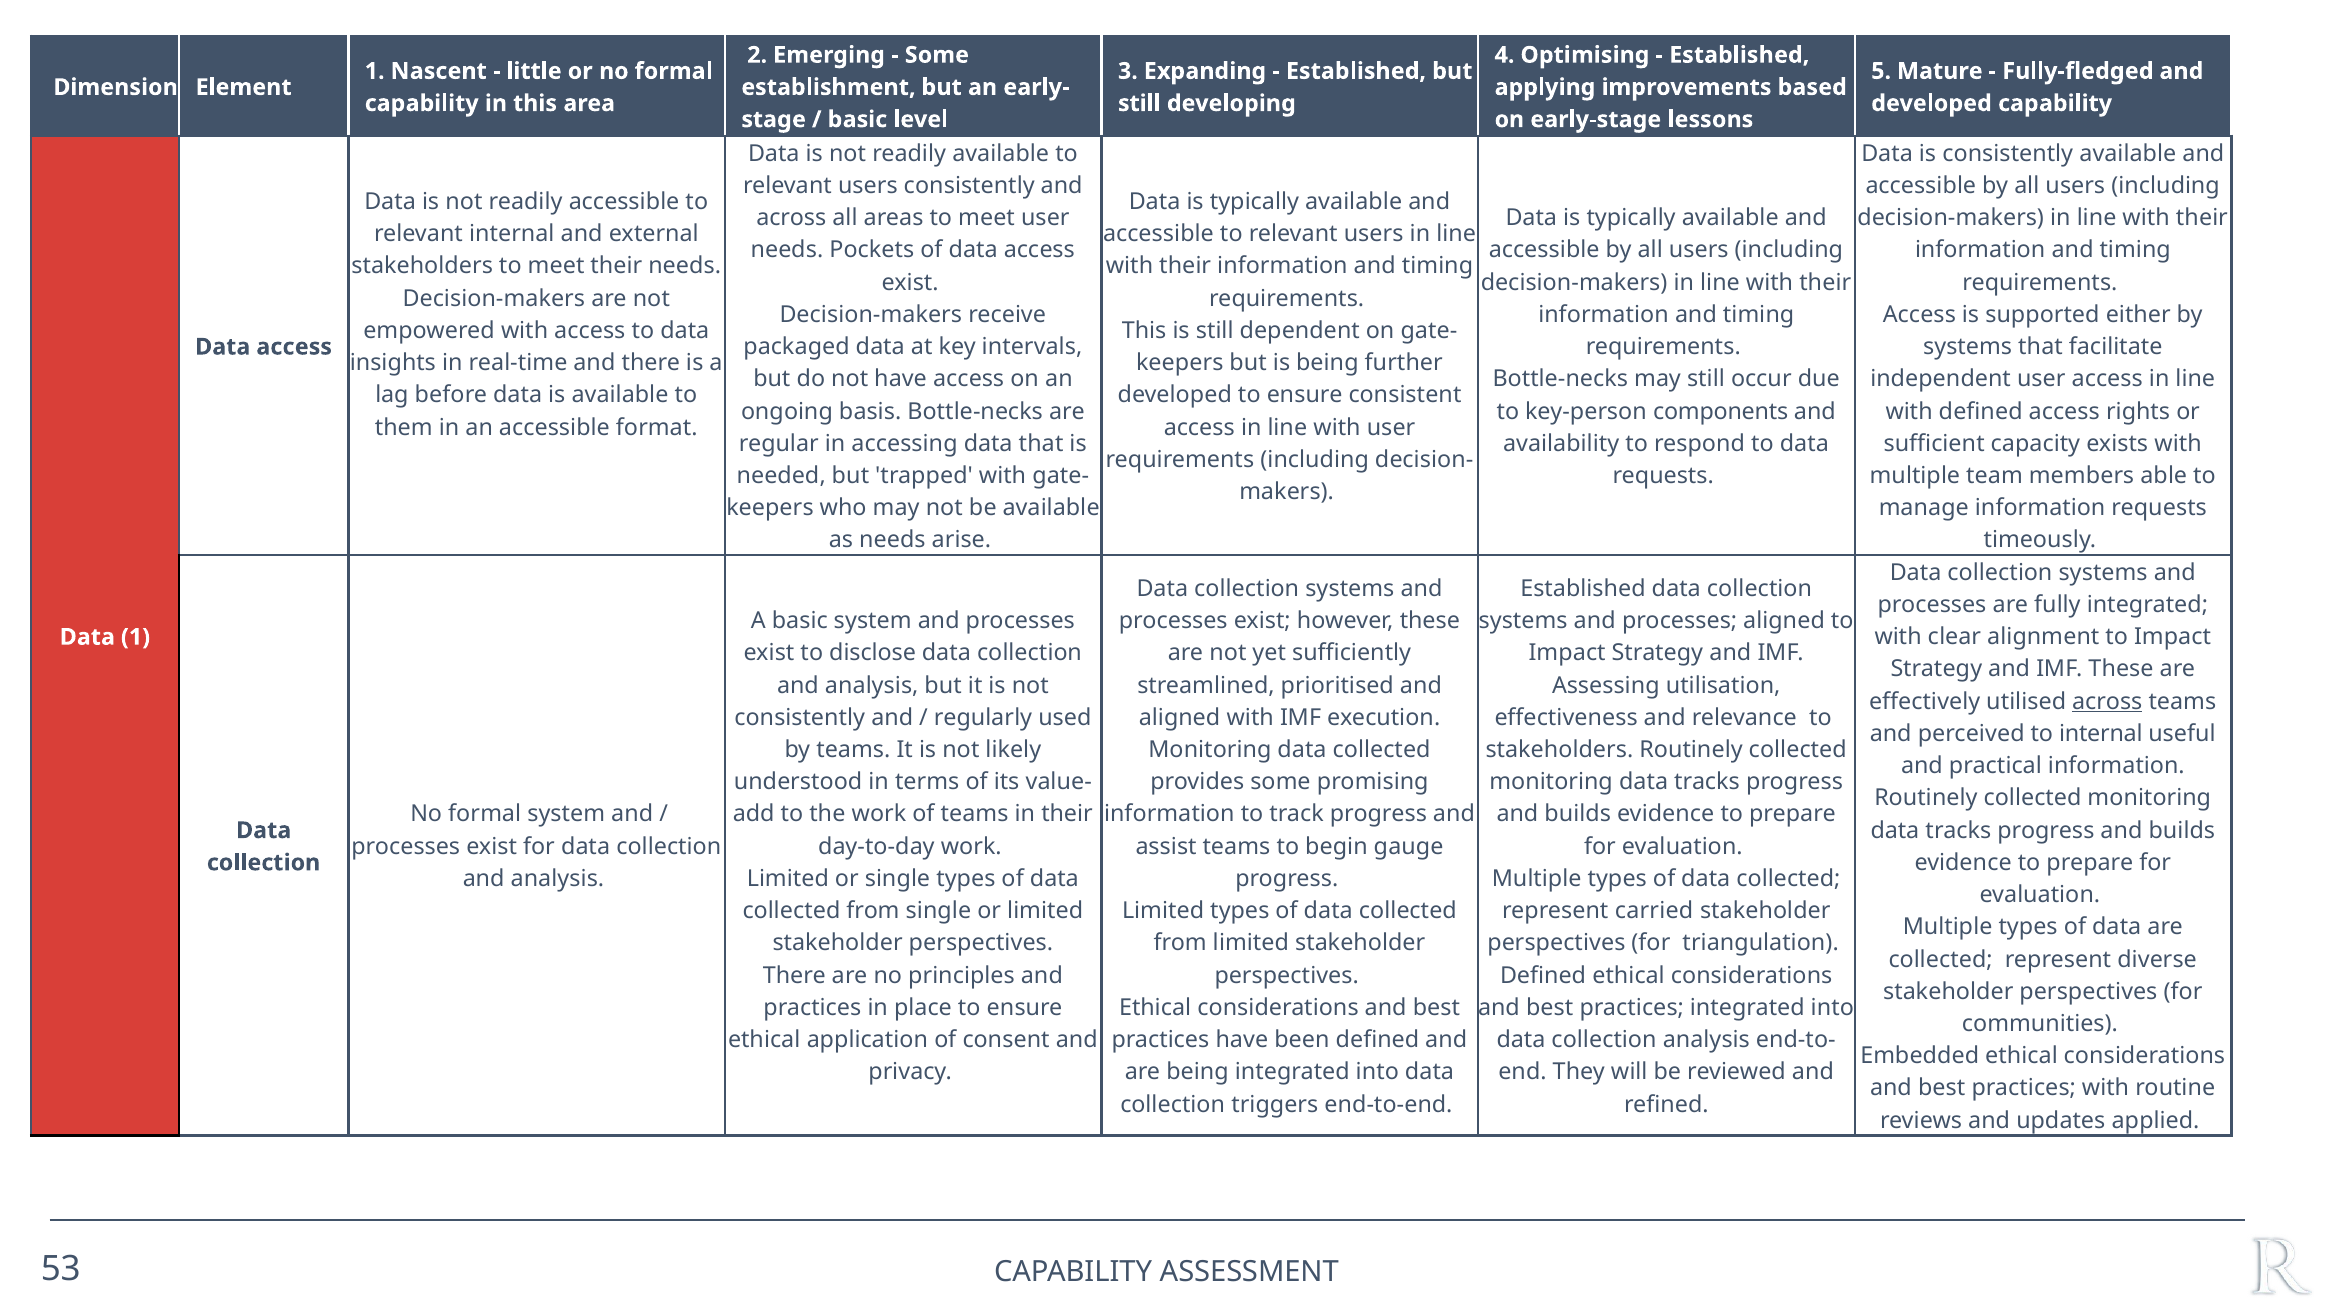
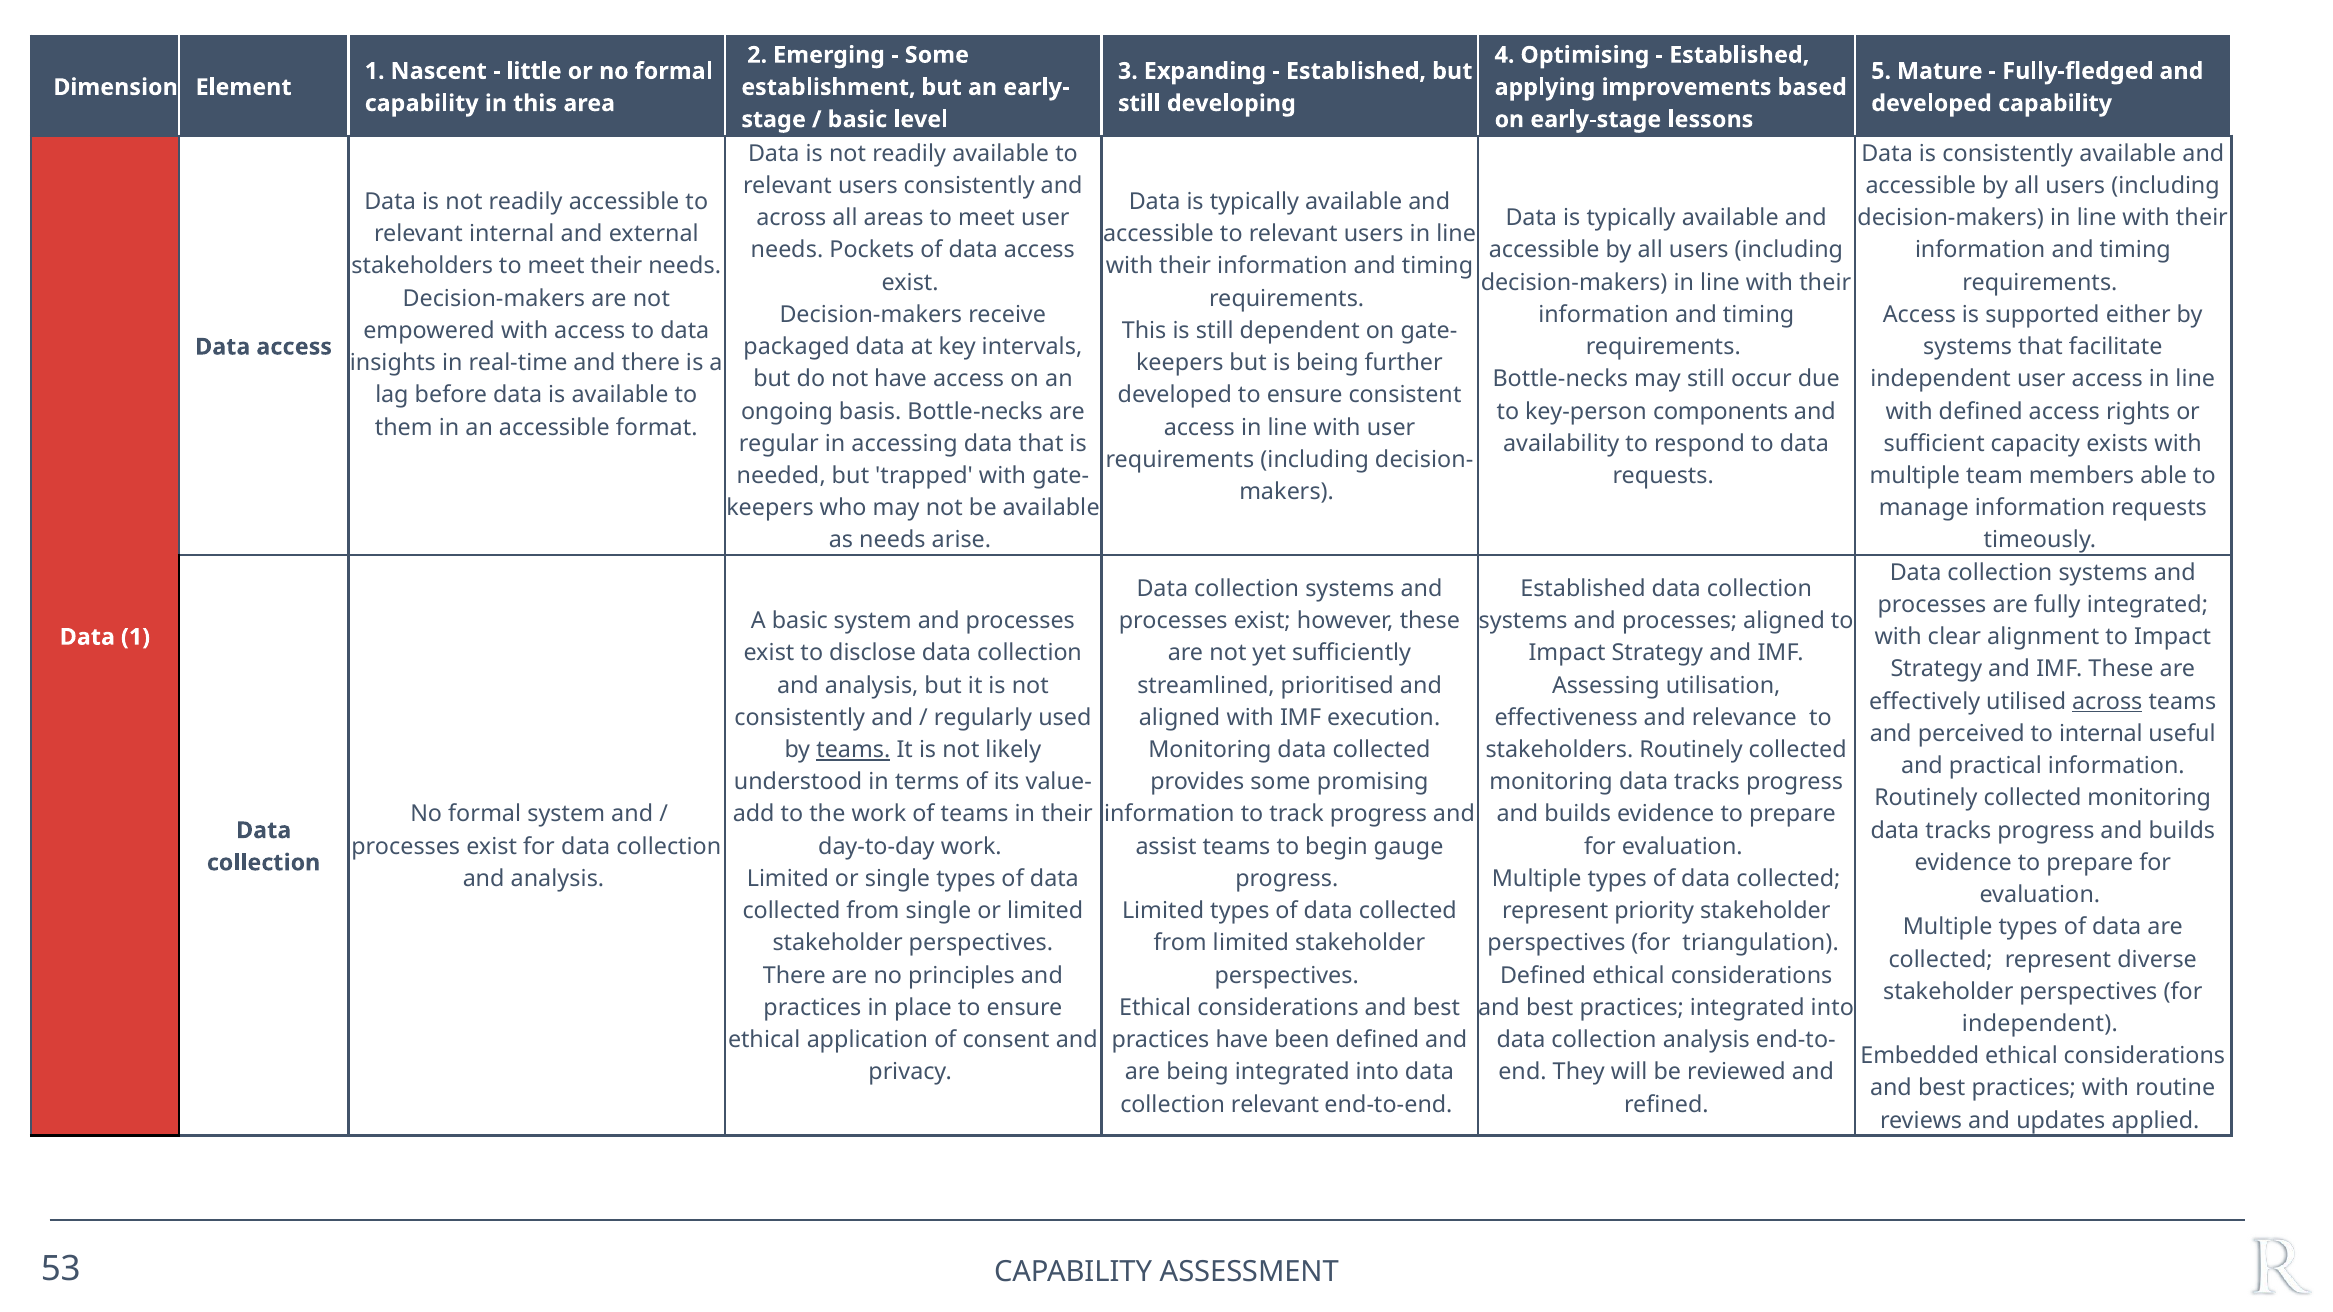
teams underline: none -> present (853, 750)
carried: carried -> priority (1654, 911)
communities: communities -> independent (2040, 1024)
collection triggers: triggers -> relevant (1275, 1105)
